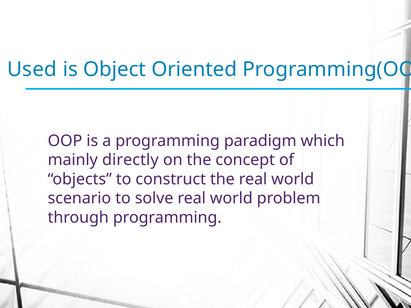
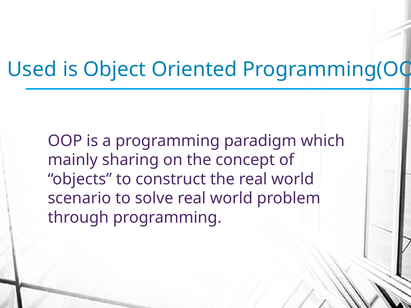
directly: directly -> sharing (130, 160)
